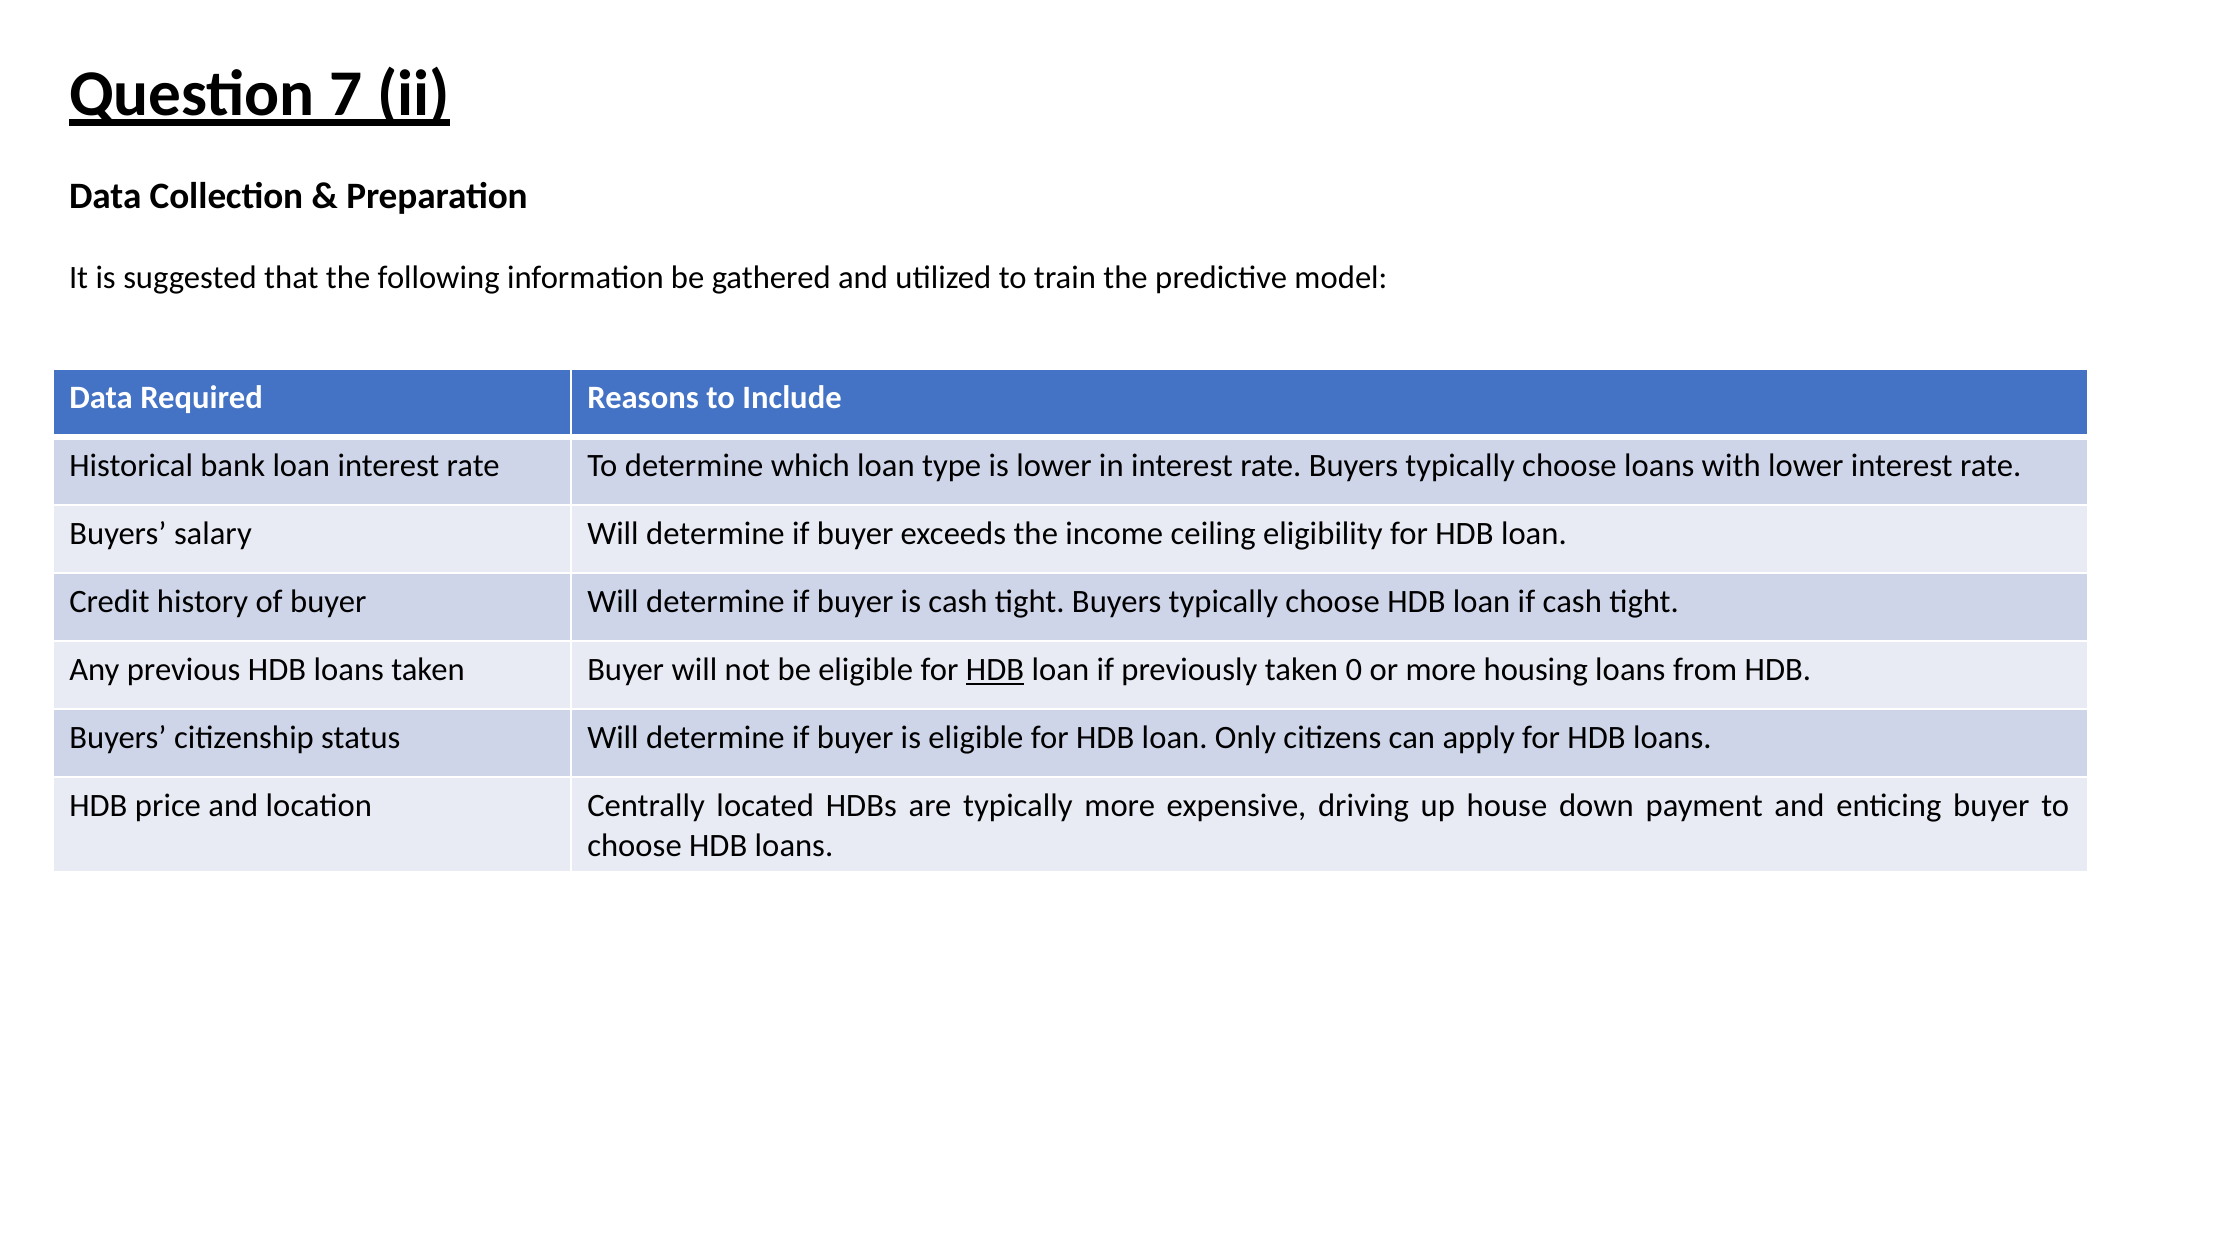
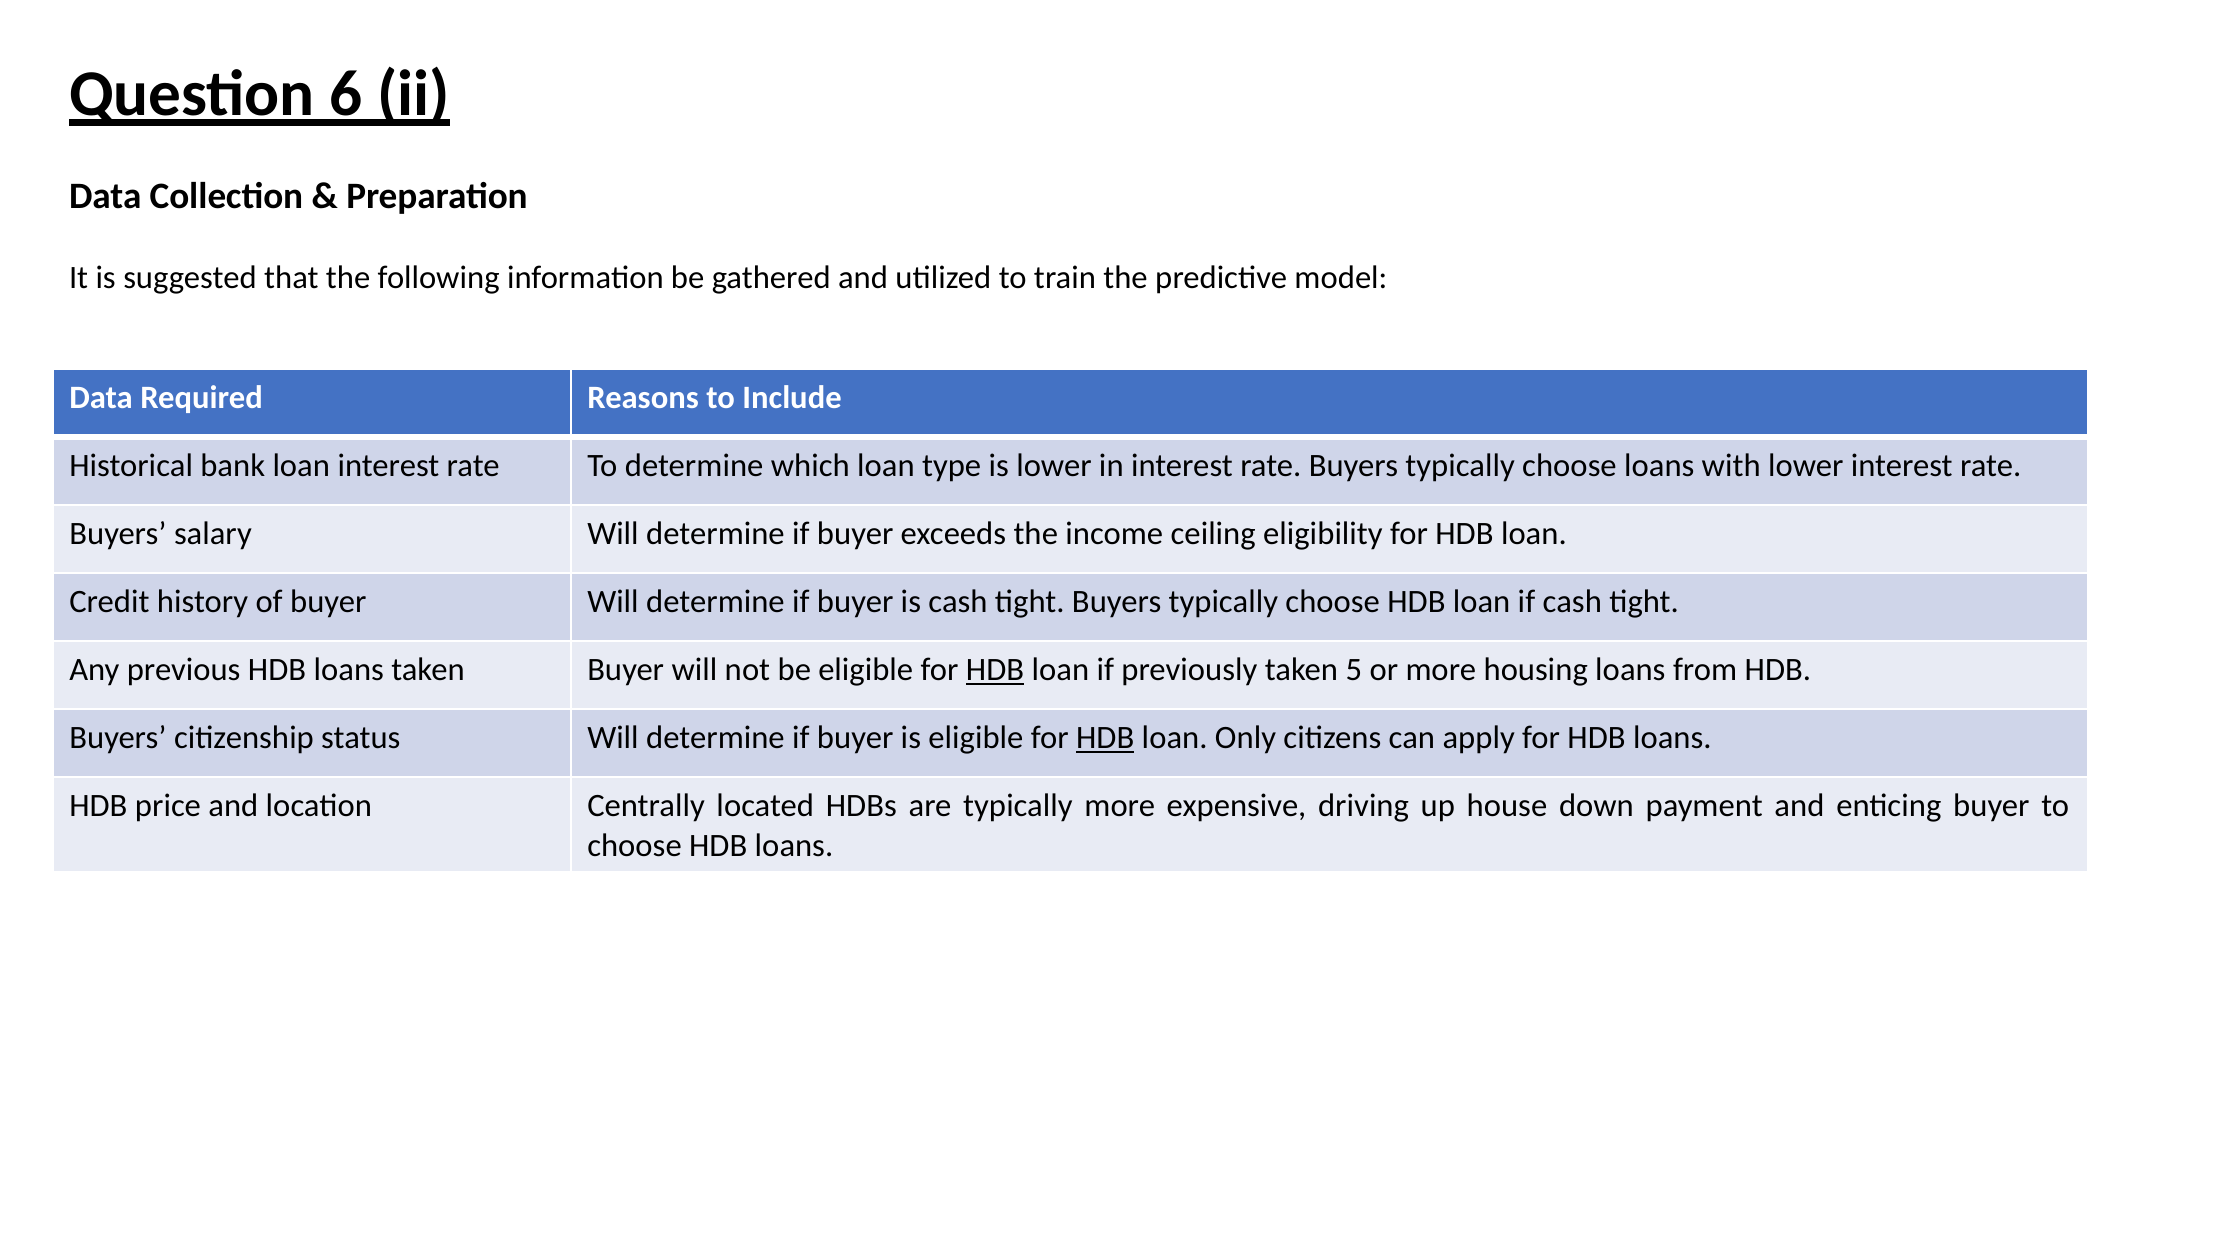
7: 7 -> 6 (346, 94)
0: 0 -> 5 (1354, 670)
HDB underline: none -> present (1105, 738)
